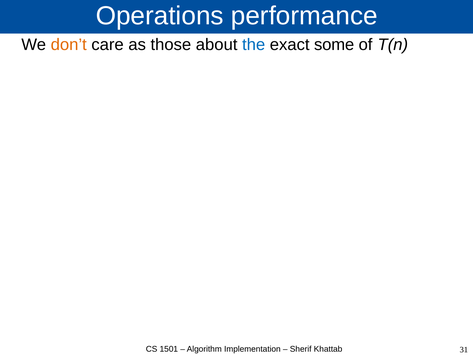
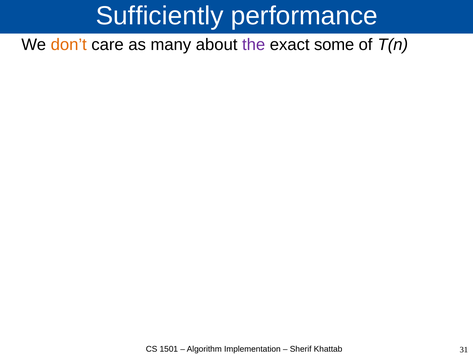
Operations: Operations -> Sufficiently (160, 16)
those: those -> many (171, 45)
the colour: blue -> purple (254, 45)
